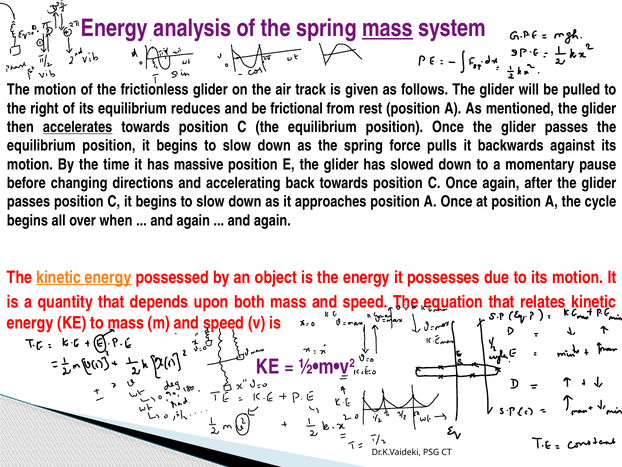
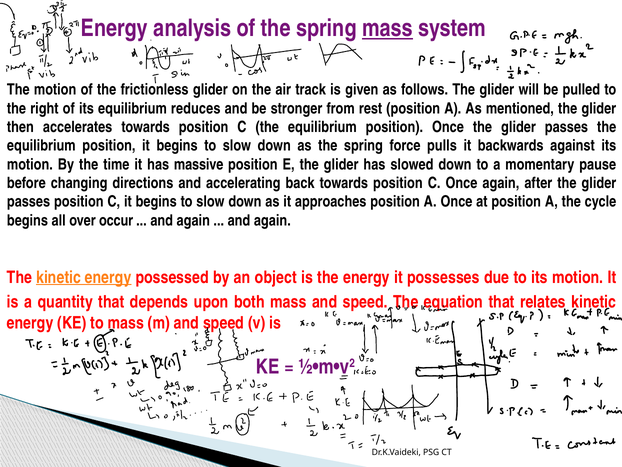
frictional: frictional -> stronger (296, 108)
accelerates underline: present -> none (78, 127)
when: when -> occur (116, 220)
